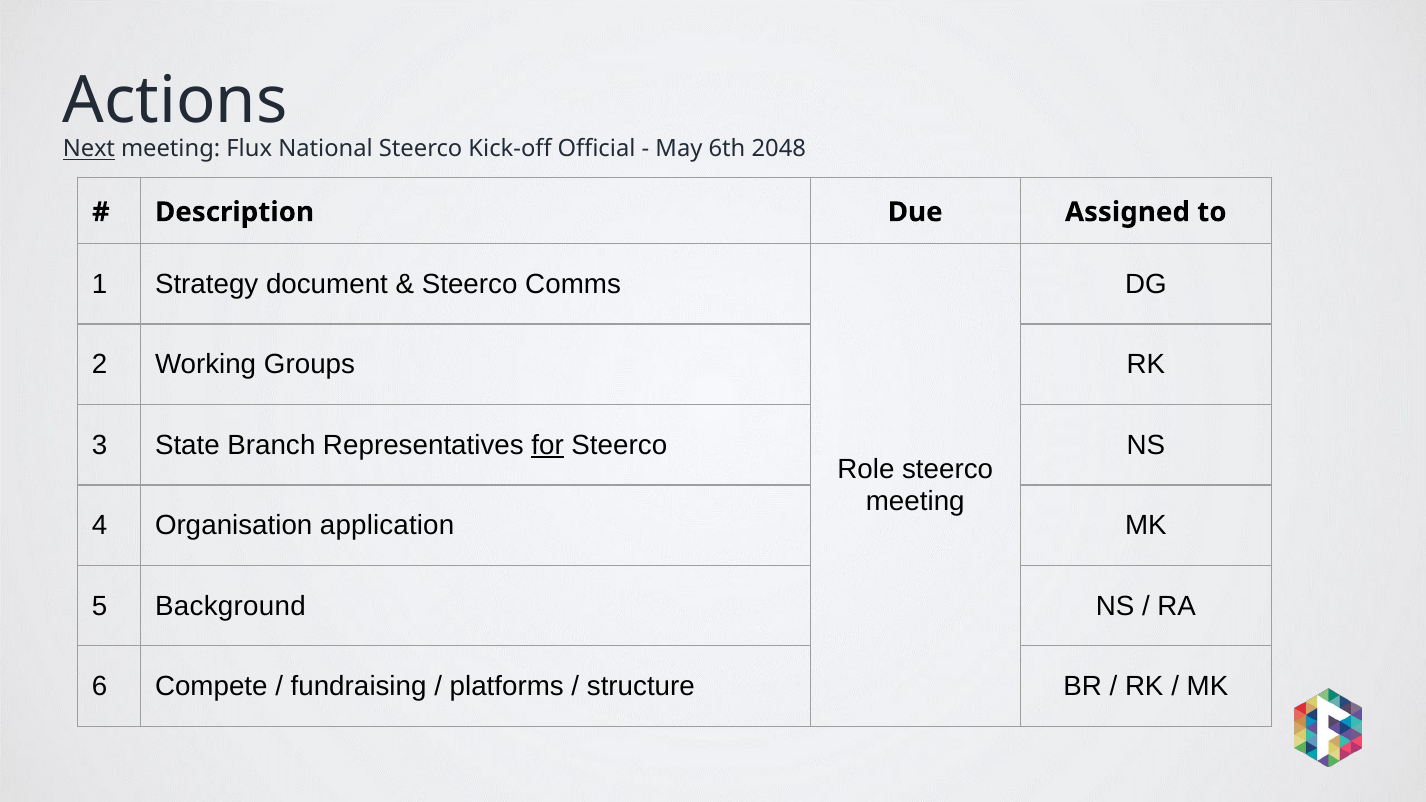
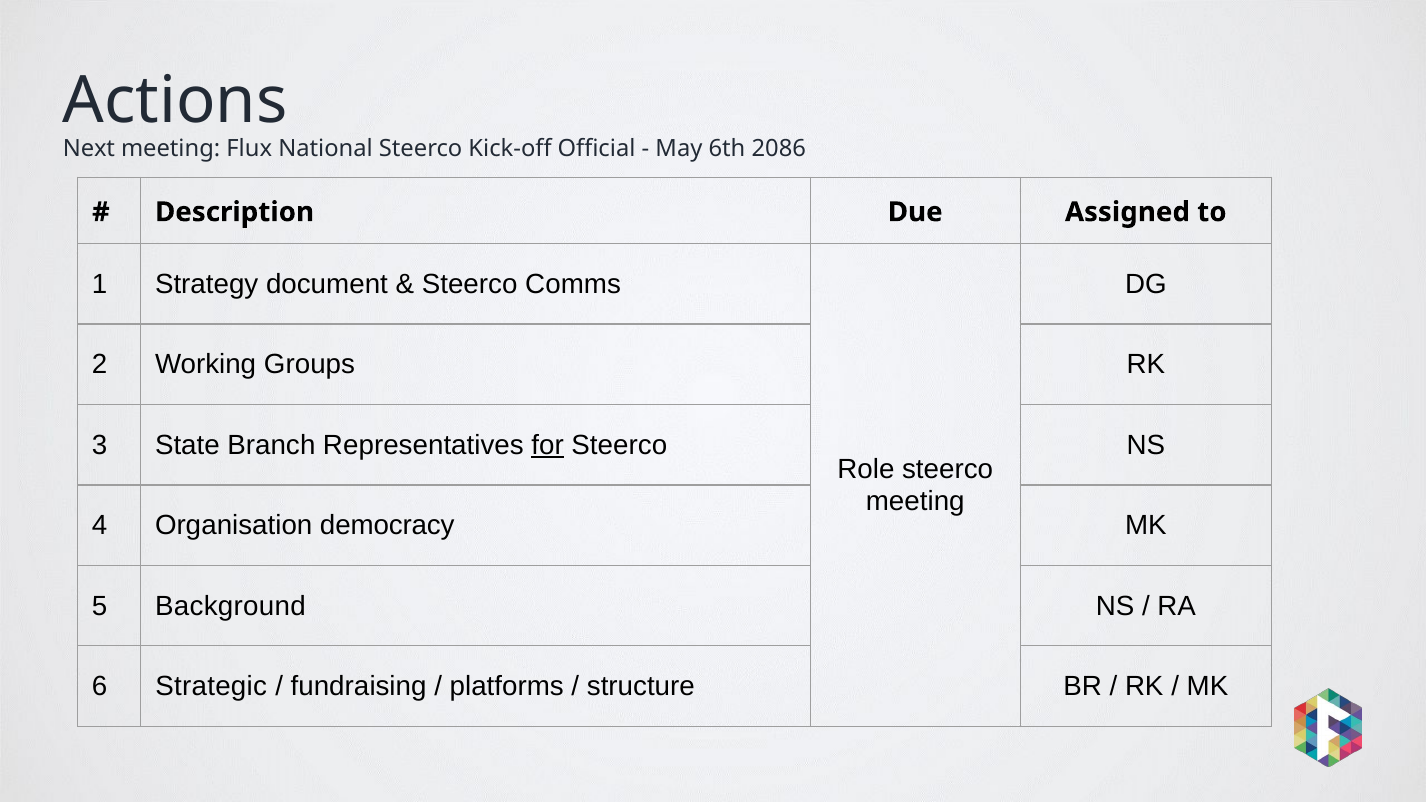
Next underline: present -> none (89, 149)
2048: 2048 -> 2086 (779, 149)
application: application -> democracy (387, 526)
Compete: Compete -> Strategic (211, 687)
